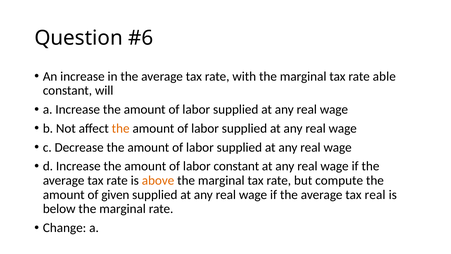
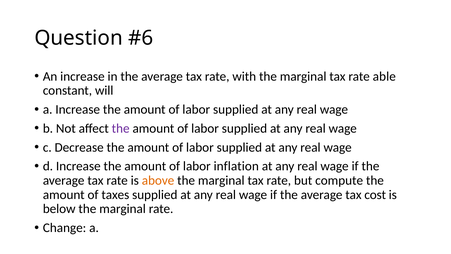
the colour: orange -> purple (121, 128)
labor constant: constant -> inflation (236, 166)
given: given -> taxes (115, 195)
tax real: real -> cost (375, 195)
